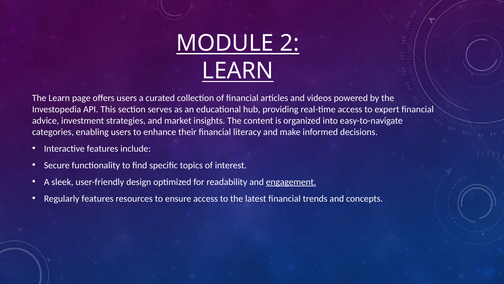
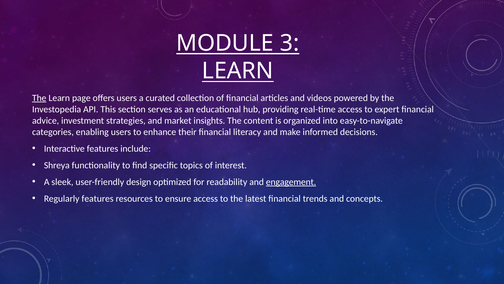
2: 2 -> 3 (290, 43)
The underline: none -> present (39, 98)
Secure: Secure -> Shreya (57, 165)
